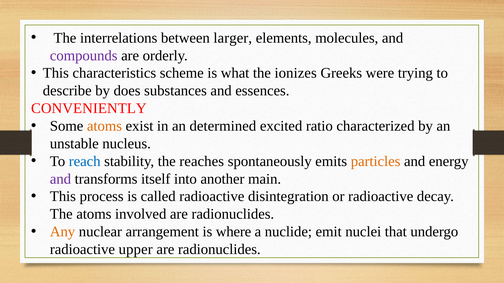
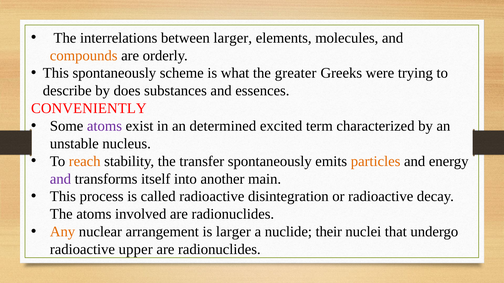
compounds colour: purple -> orange (84, 56)
This characteristics: characteristics -> spontaneously (114, 73)
ionizes: ionizes -> greater (296, 73)
atoms colour: orange -> purple (104, 126)
ratio: ratio -> term (319, 126)
reach colour: blue -> orange (85, 161)
reaches: reaches -> transfer (202, 161)
is where: where -> larger (233, 232)
emit: emit -> their (329, 232)
